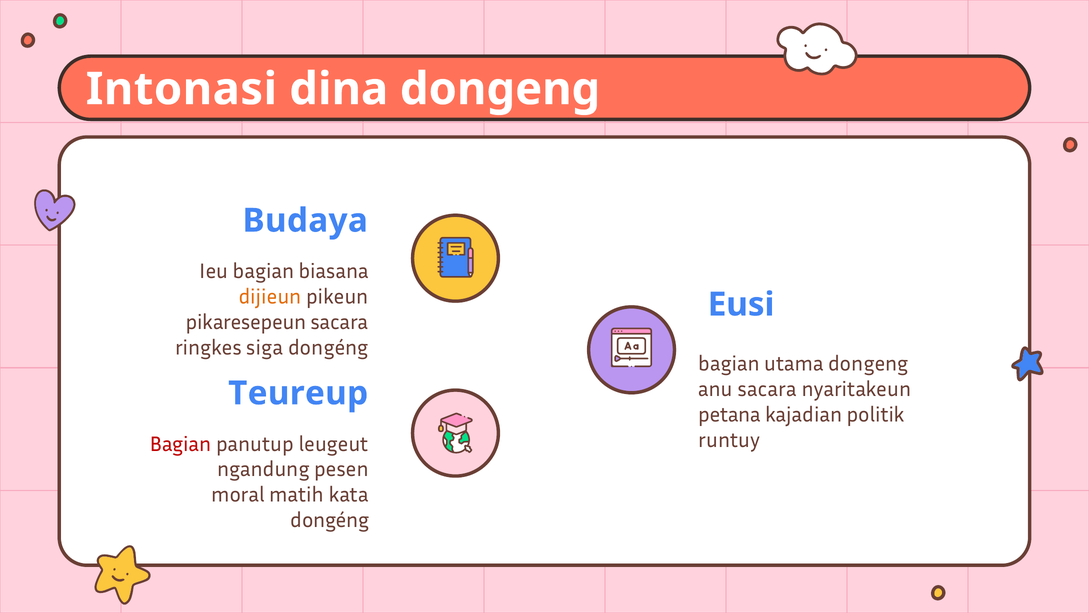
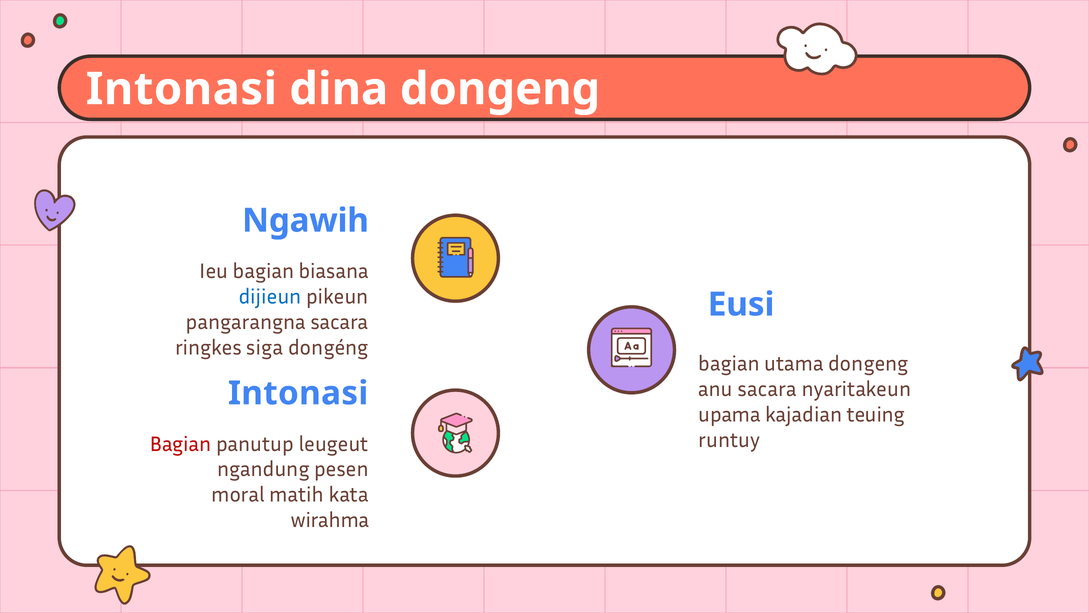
Budaya: Budaya -> Ngawih (305, 220)
dijieun colour: orange -> blue (270, 297)
pikaresepeun: pikaresepeun -> pangarangna (246, 322)
Teureup: Teureup -> Intonasi (298, 393)
petana: petana -> upama (730, 414)
politik: politik -> teuing (876, 414)
dongéng: dongéng -> wirahma (330, 520)
